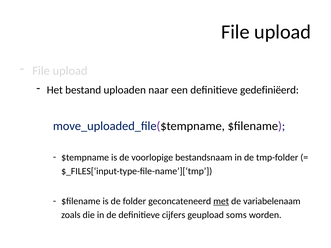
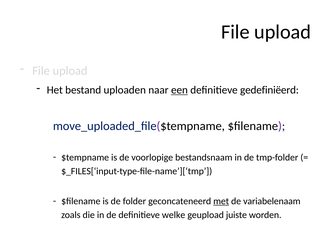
een underline: none -> present (179, 90)
cijfers: cijfers -> welke (174, 215)
soms: soms -> juiste (236, 215)
